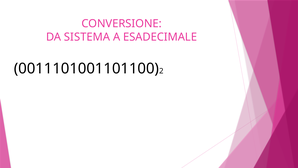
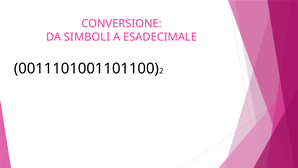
SISTEMA: SISTEMA -> SIMBOLI (87, 37)
